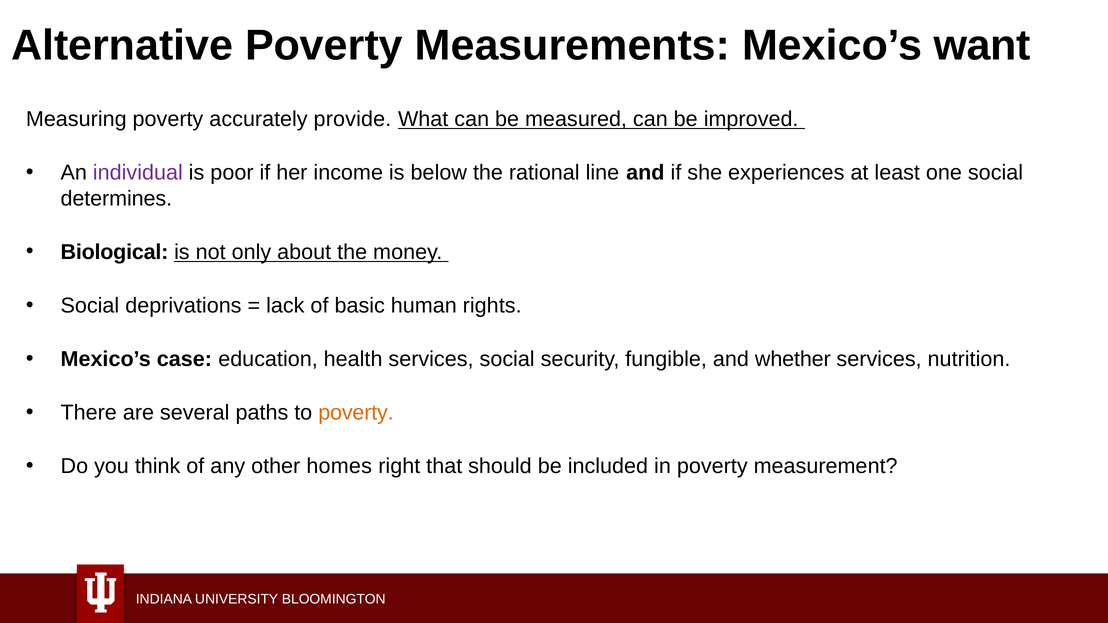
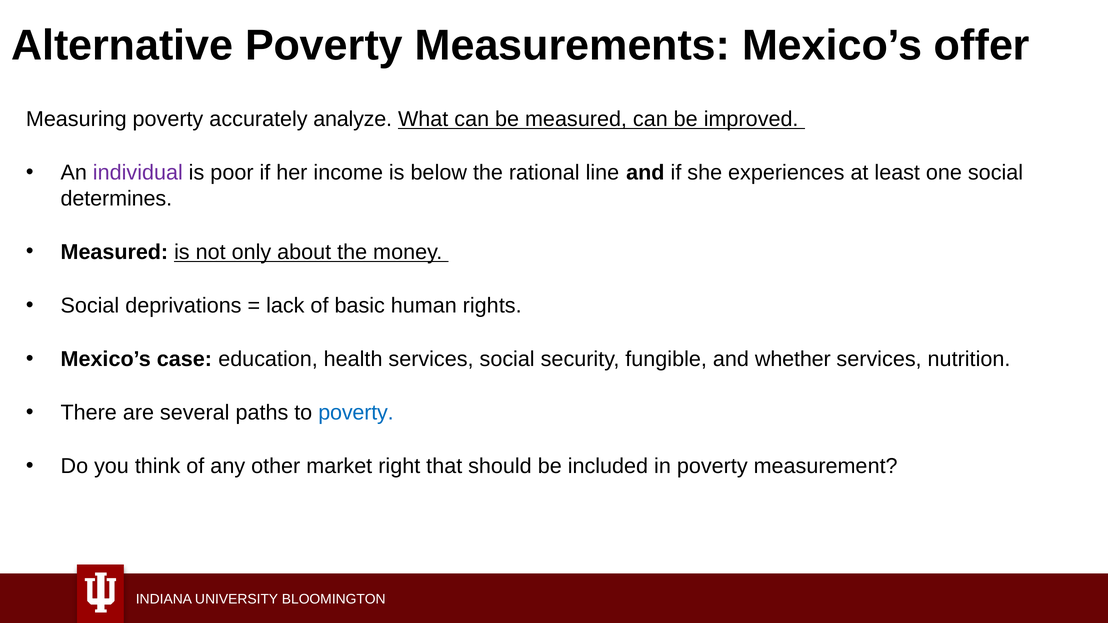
want: want -> offer (982, 45)
provide: provide -> analyze (353, 119)
Biological: Biological -> Measured (114, 252)
poverty colour: orange -> blue (356, 413)
homes: homes -> market (339, 466)
